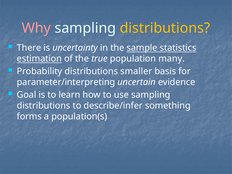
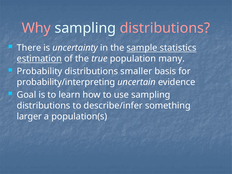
distributions colour: yellow -> pink (165, 28)
parameter/interpreting: parameter/interpreting -> probability/interpreting (66, 82)
forms: forms -> larger (29, 116)
